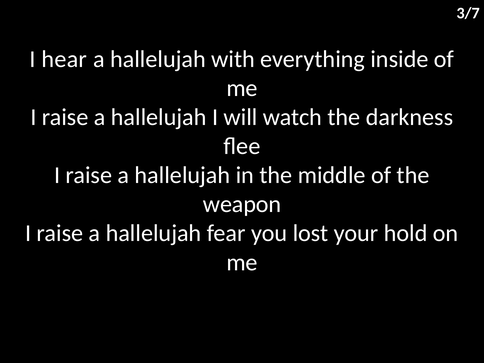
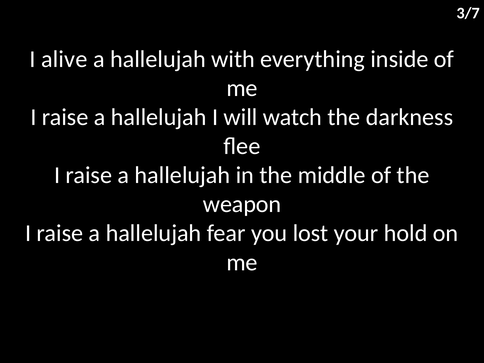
hear: hear -> alive (64, 59)
